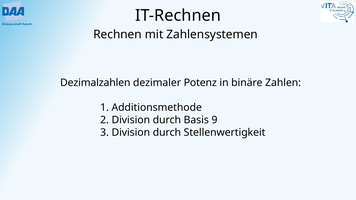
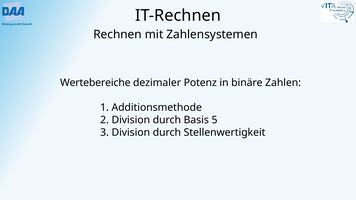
Dezimalzahlen: Dezimalzahlen -> Wertebereiche (95, 83)
9: 9 -> 5 (214, 120)
